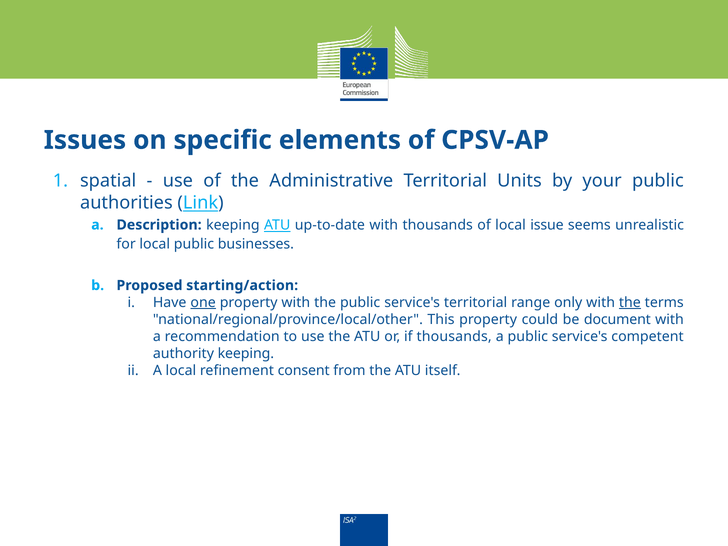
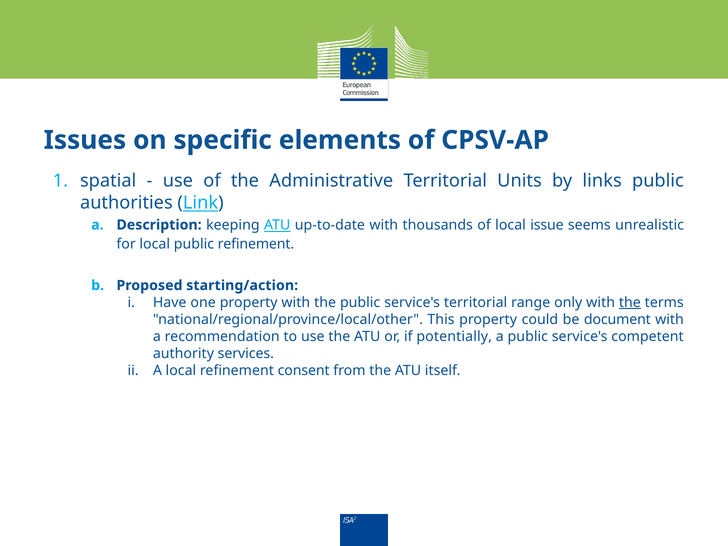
your: your -> links (602, 181)
public businesses: businesses -> refinement (256, 244)
one underline: present -> none (203, 302)
if thousands: thousands -> potentially (454, 336)
authority keeping: keeping -> services (246, 353)
